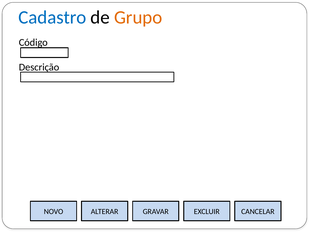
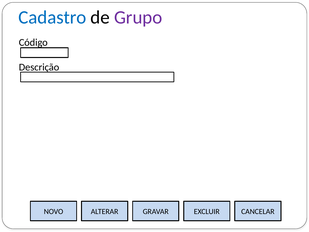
Grupo colour: orange -> purple (138, 17)
